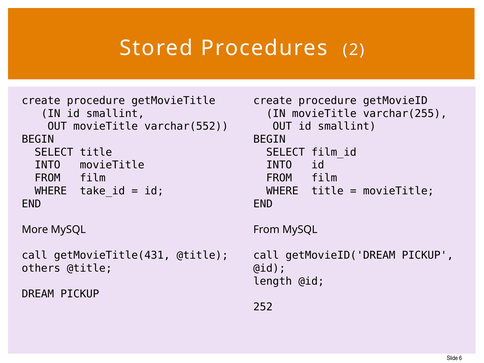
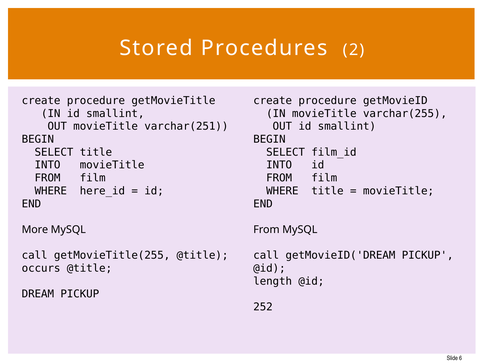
varchar(552: varchar(552 -> varchar(251 (186, 126)
take_id: take_id -> here_id (102, 191)
getMovieTitle(431: getMovieTitle(431 -> getMovieTitle(255 (112, 255)
others: others -> occurs (41, 268)
